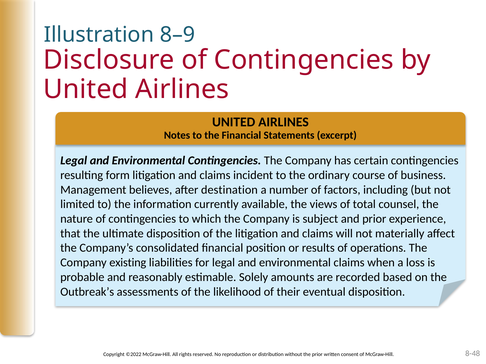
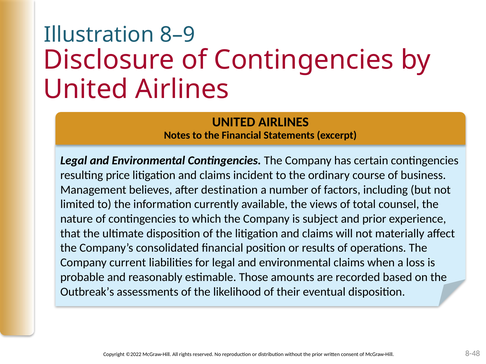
form: form -> price (118, 175)
existing: existing -> current (128, 263)
Solely: Solely -> Those (254, 277)
